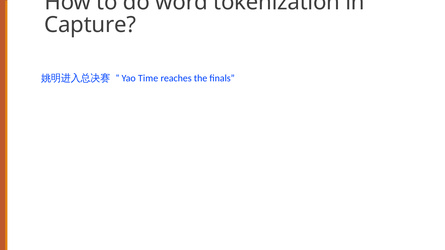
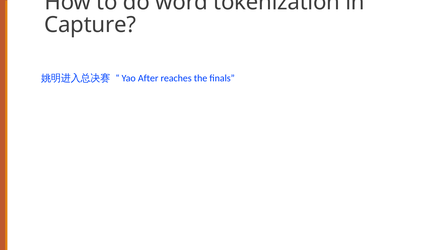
Time: Time -> After (148, 78)
